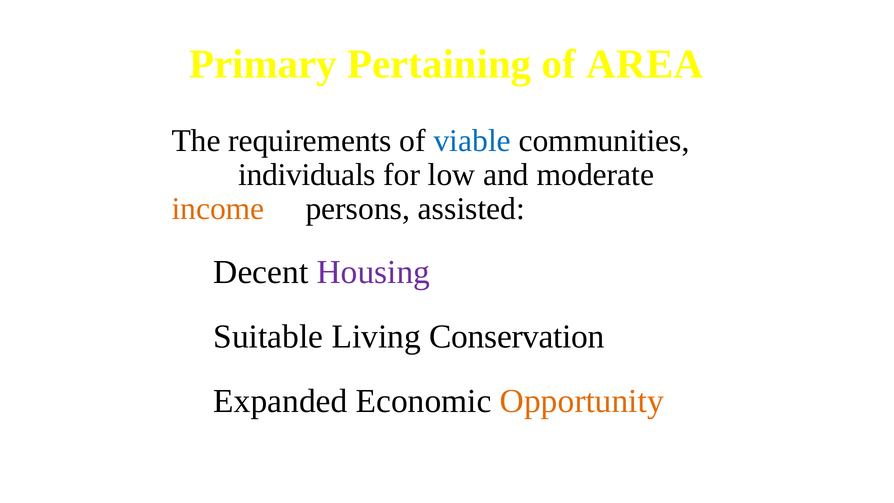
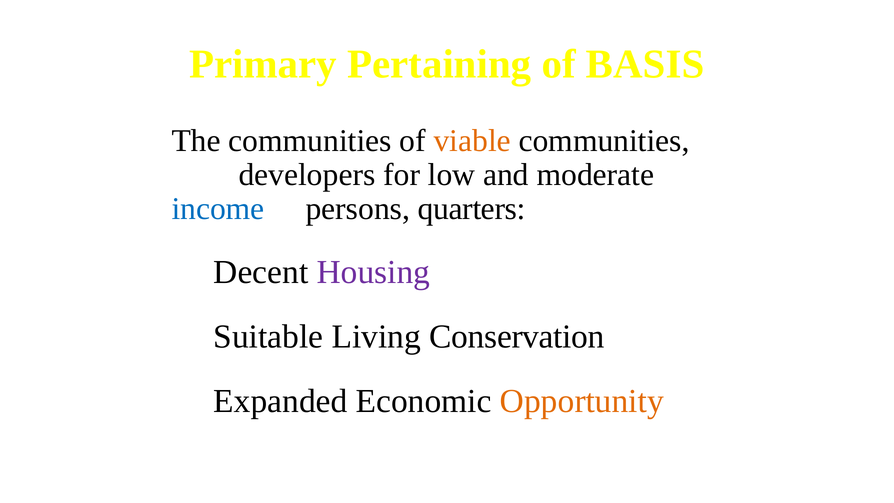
AREA: AREA -> BASIS (645, 64)
The requirements: requirements -> communities (310, 141)
viable colour: blue -> orange (472, 141)
individuals: individuals -> developers (307, 175)
income colour: orange -> blue (218, 209)
assisted: assisted -> quarters (472, 209)
